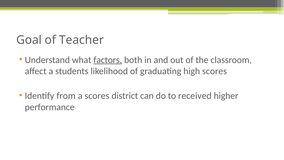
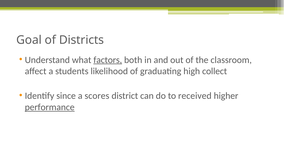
Teacher: Teacher -> Districts (82, 40)
high scores: scores -> collect (215, 71)
from: from -> since (66, 96)
performance underline: none -> present (50, 107)
